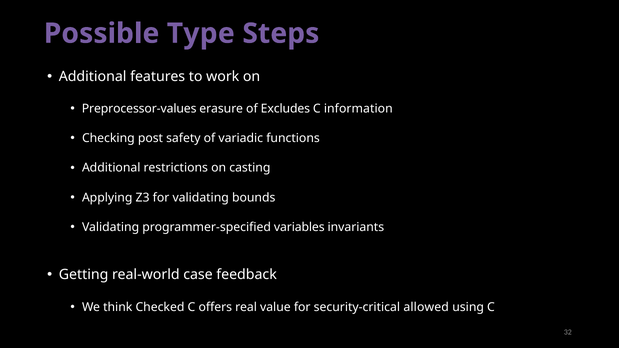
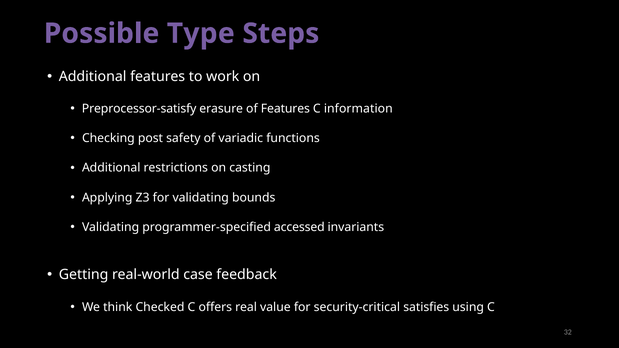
Preprocessor-values: Preprocessor-values -> Preprocessor-satisfy (139, 109)
of Excludes: Excludes -> Features (285, 109)
variables: variables -> accessed (299, 227)
allowed: allowed -> satisfies (426, 307)
